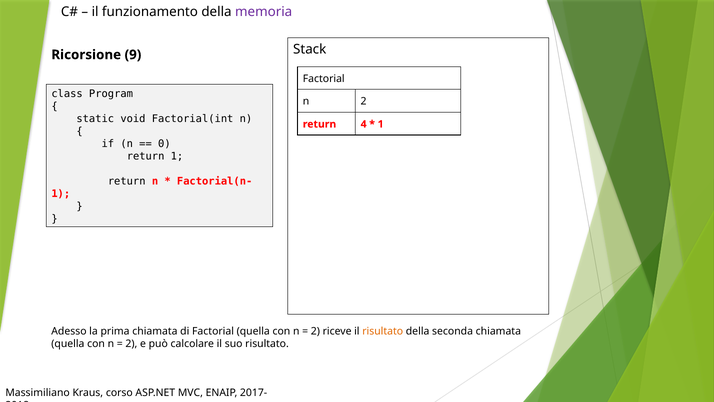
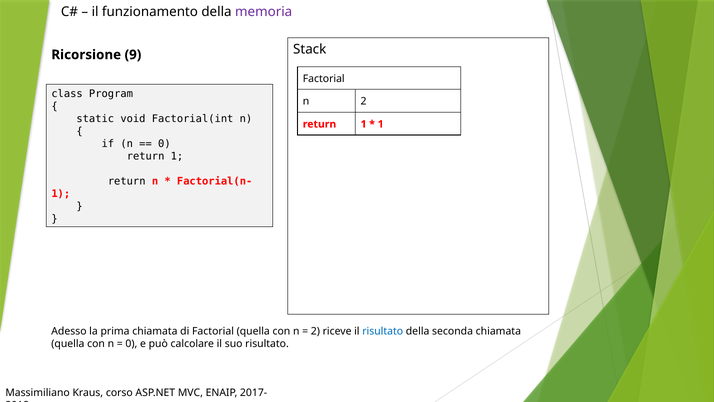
4: 4 -> 1 (364, 124)
risultato colour: orange -> blue (383, 331)
2: 2 -> 0 (131, 343)
